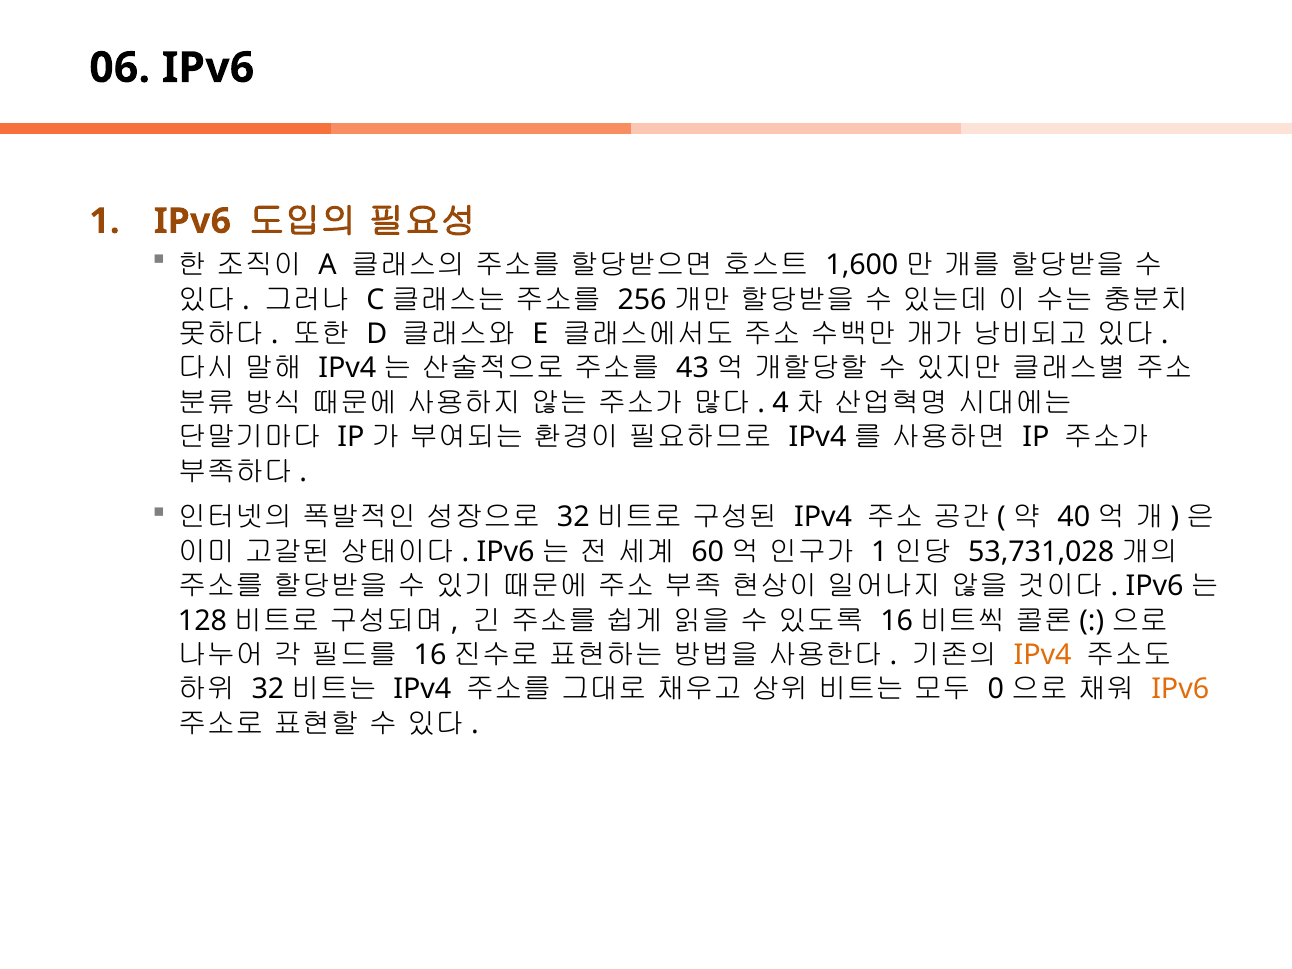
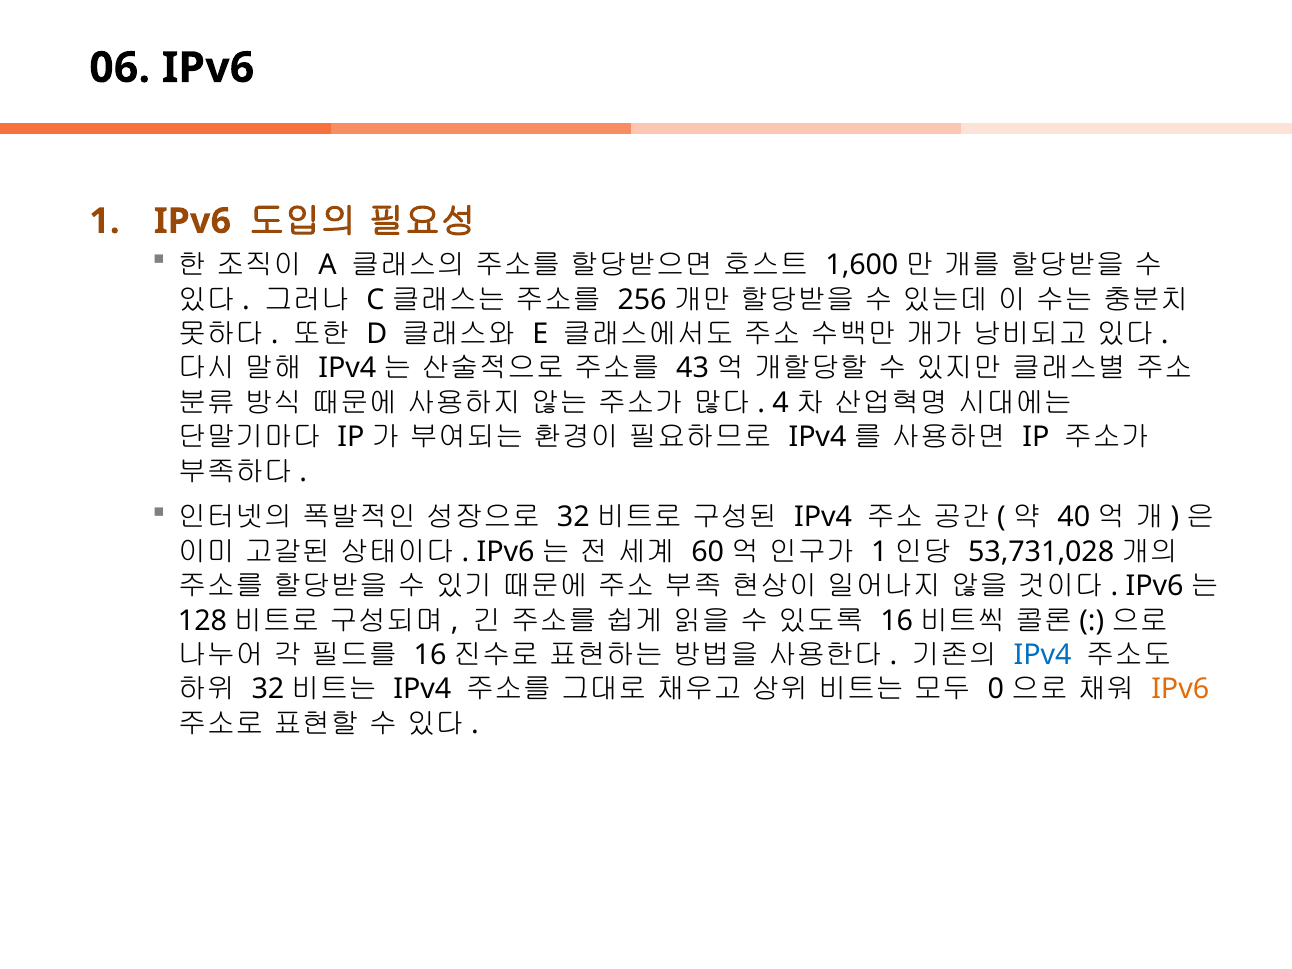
IPv4 colour: orange -> blue (1043, 655)
